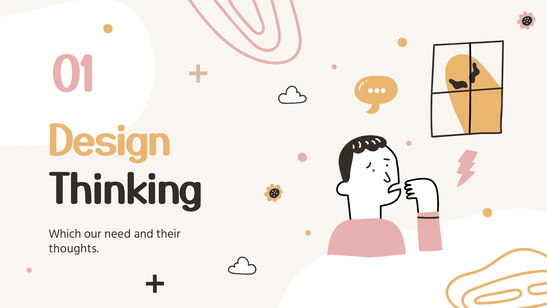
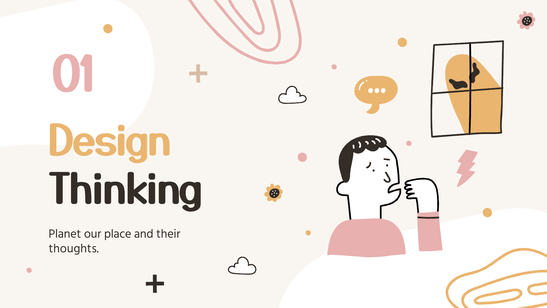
Which: Which -> Planet (65, 234)
need: need -> place (118, 234)
